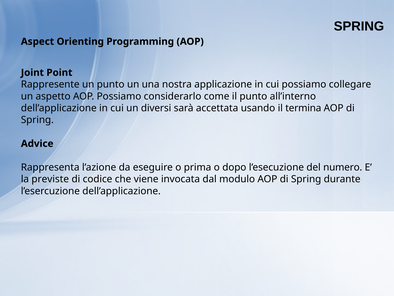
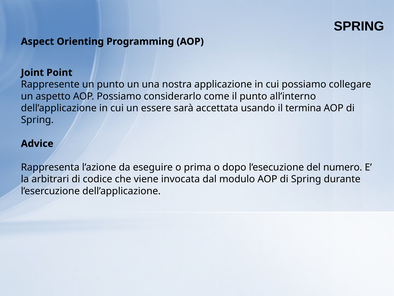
diversi: diversi -> essere (156, 108)
previste: previste -> arbitrari (50, 179)
